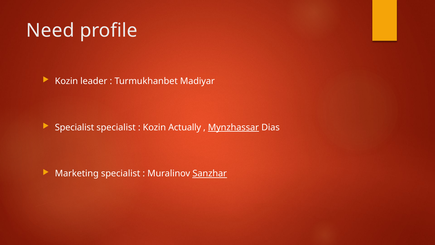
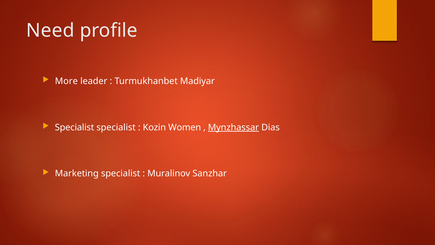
Kozin: Kozin -> More (66, 81)
Actually: Actually -> Women (185, 127)
Sanzhar underline: present -> none (210, 173)
